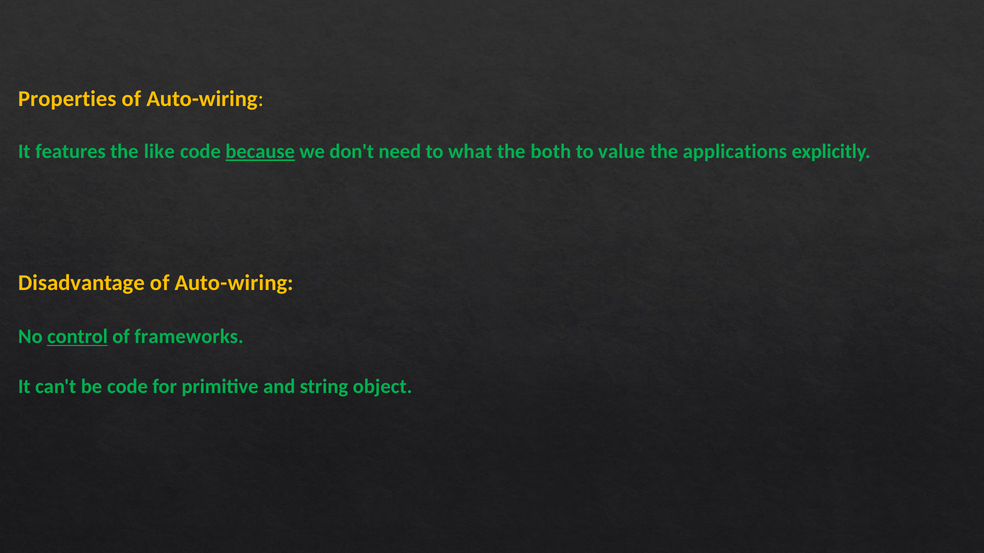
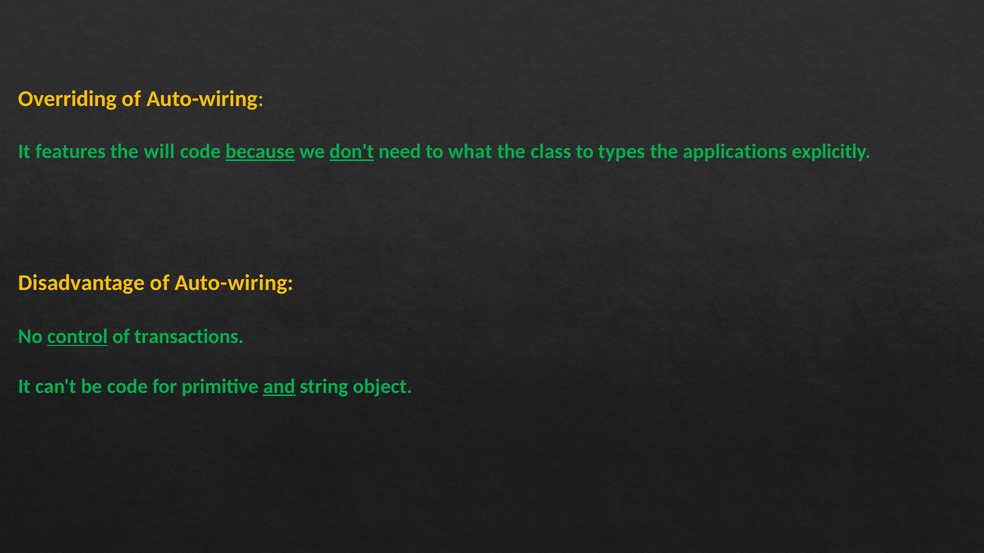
Properties: Properties -> Overriding (67, 99)
like: like -> will (159, 151)
don't underline: none -> present (352, 151)
both: both -> class (551, 151)
value: value -> types (622, 151)
frameworks: frameworks -> transactions (189, 337)
and underline: none -> present (279, 387)
